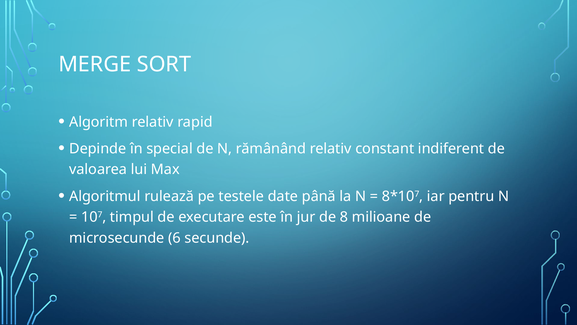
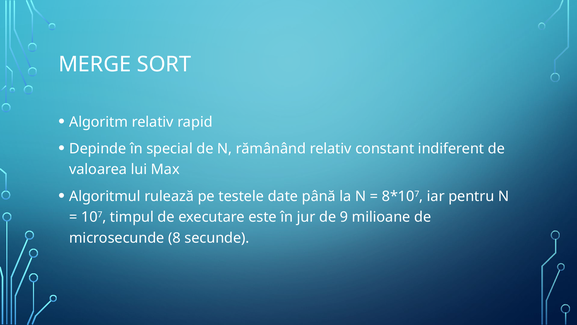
8: 8 -> 9 (344, 217)
6: 6 -> 8 (174, 238)
